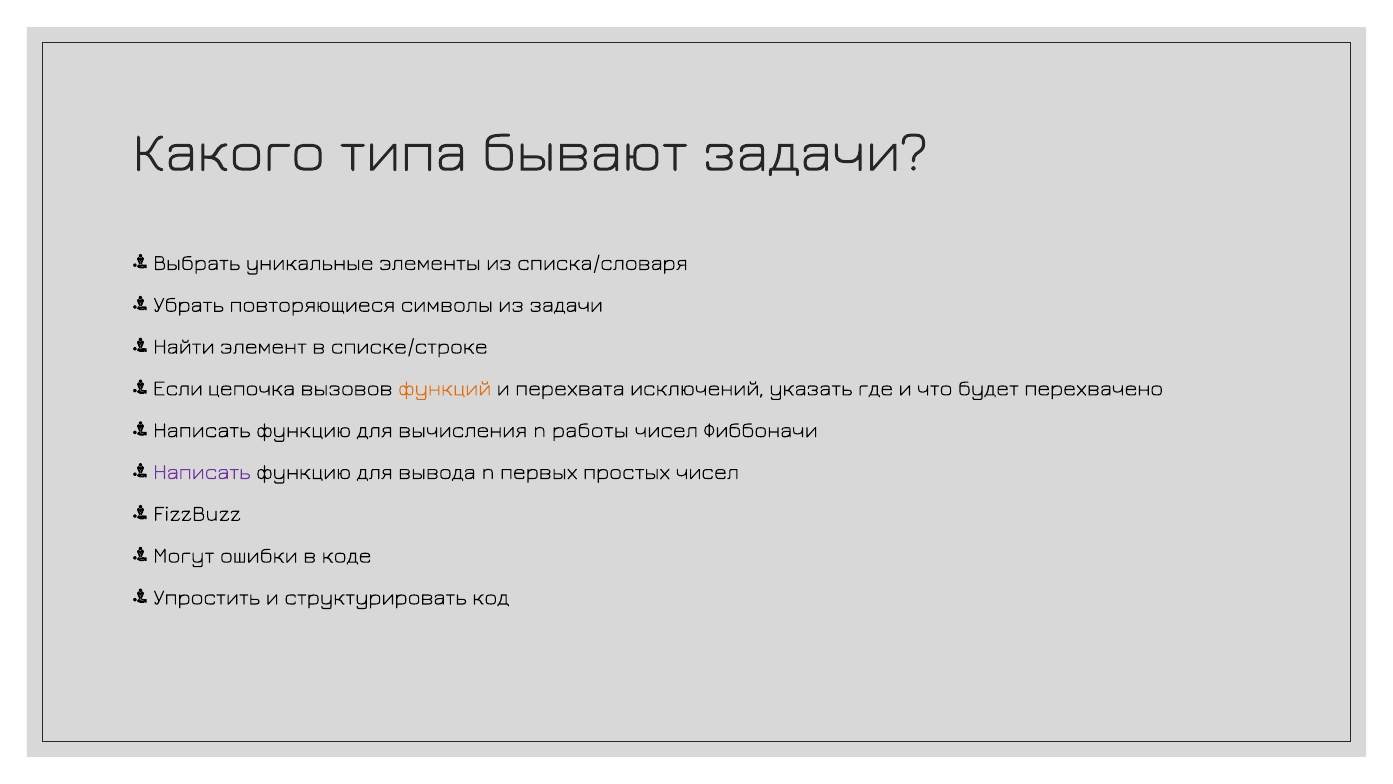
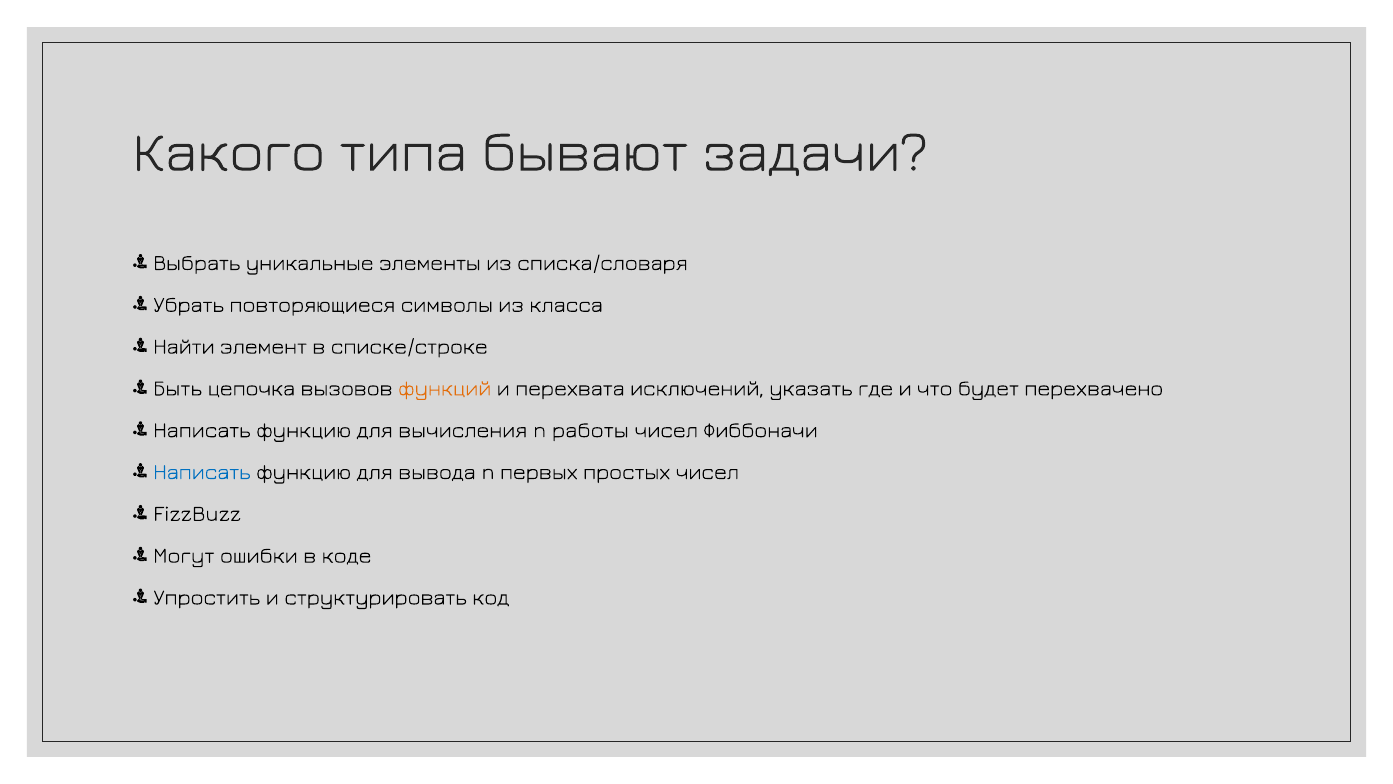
из задачи: задачи -> класса (566, 304)
Если: Если -> Быть (178, 388)
Написать colour: purple -> blue (202, 472)
